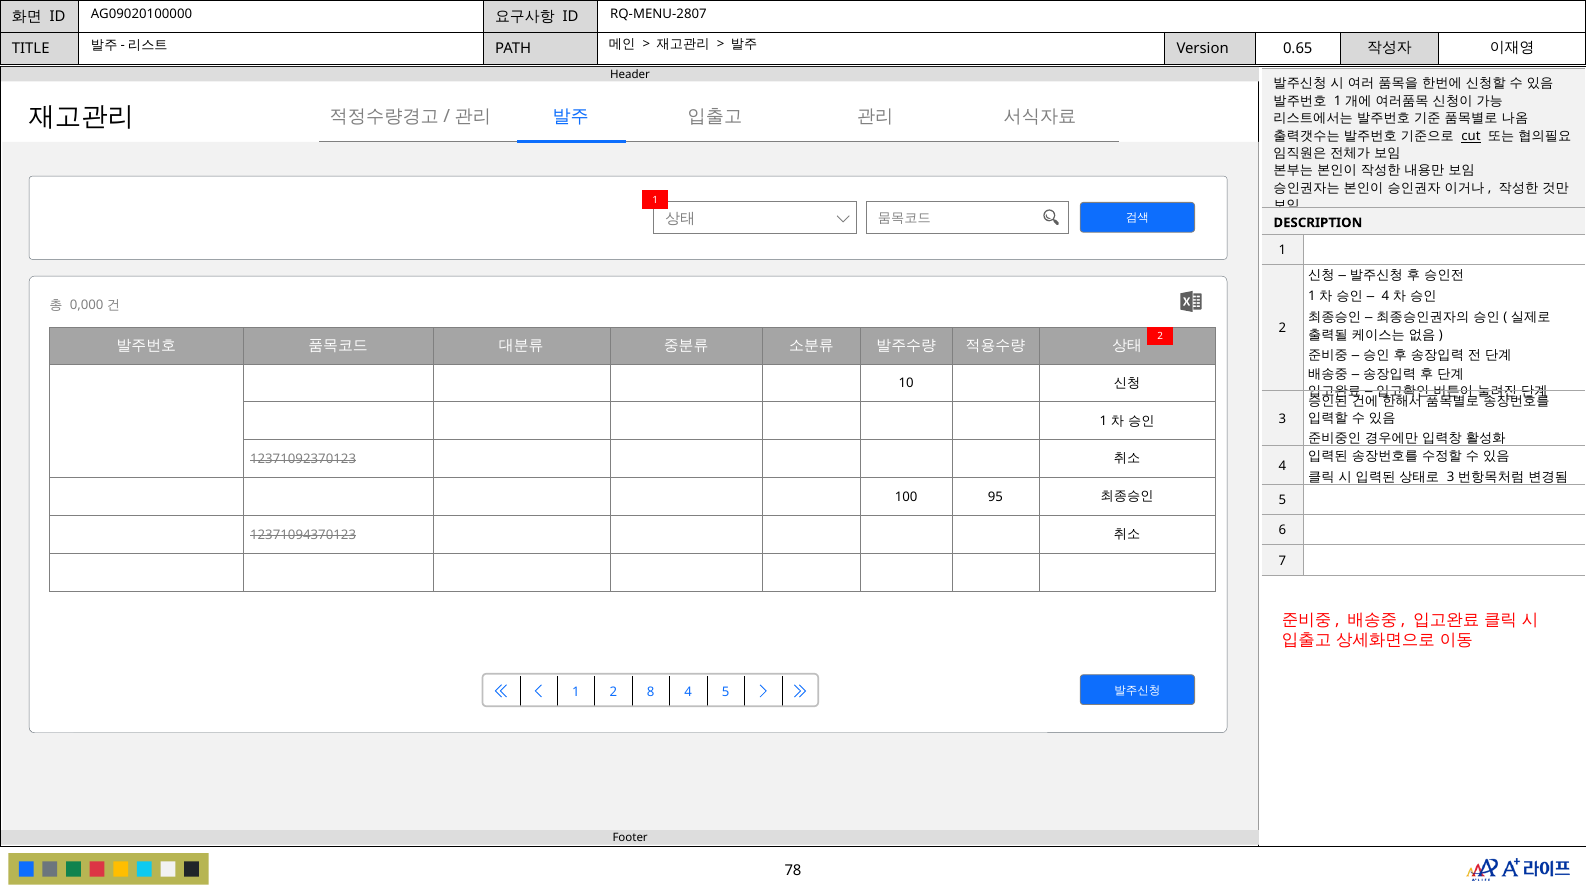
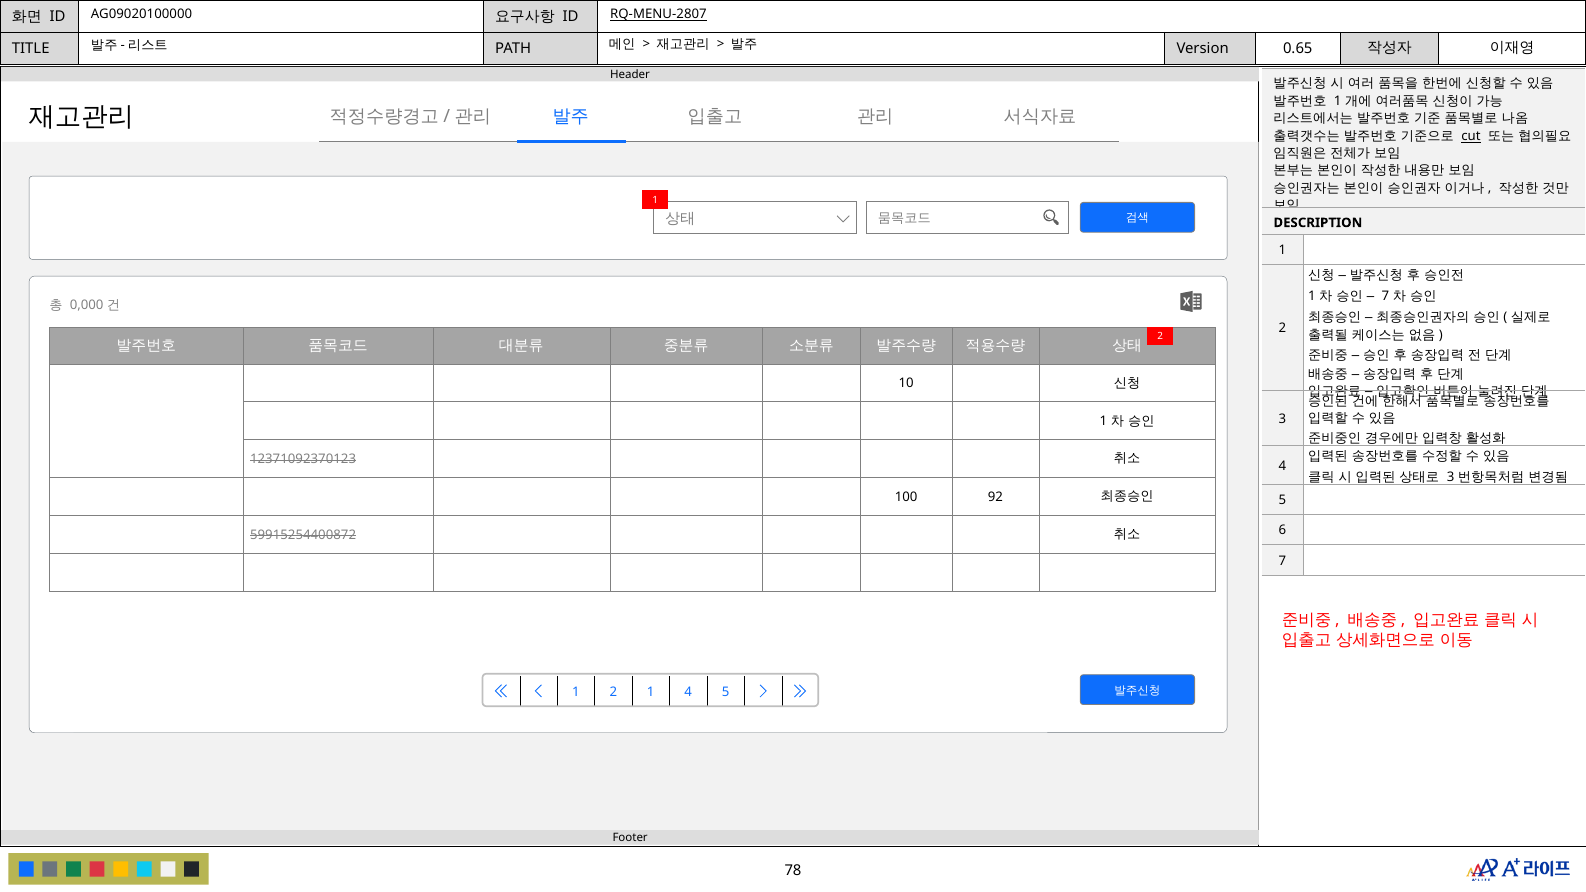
RQ-MENU-2807 underline: none -> present (658, 14)
4: 4 -> 7 (1385, 297)
95: 95 -> 92 (995, 497)
12371094370123: 12371094370123 -> 59915254400872 (303, 535)
2 8: 8 -> 1 (651, 692)
